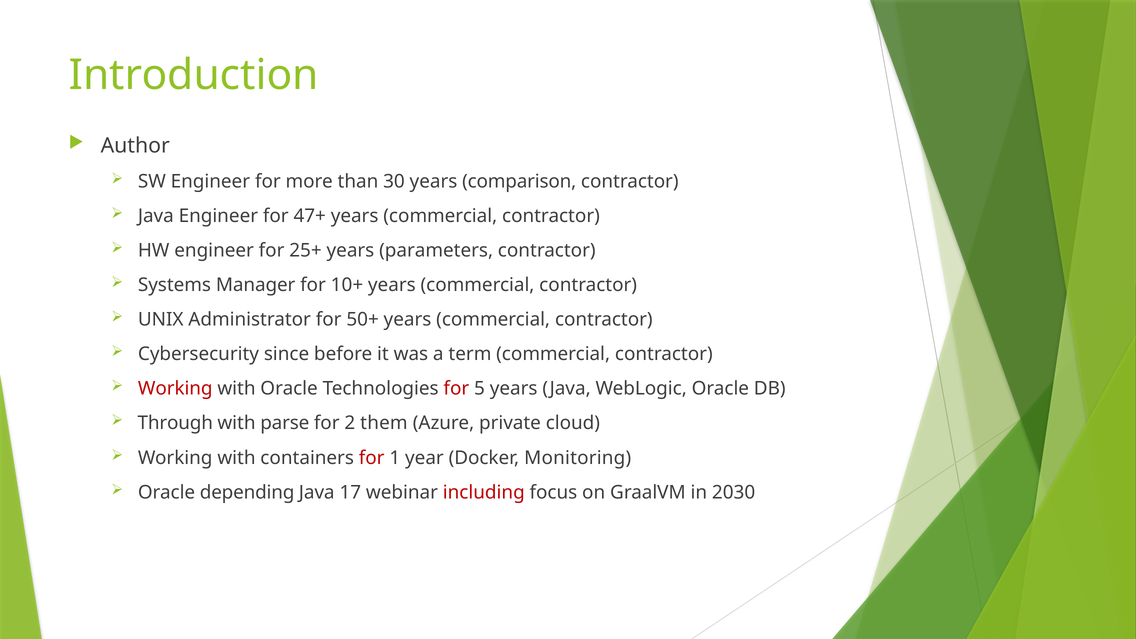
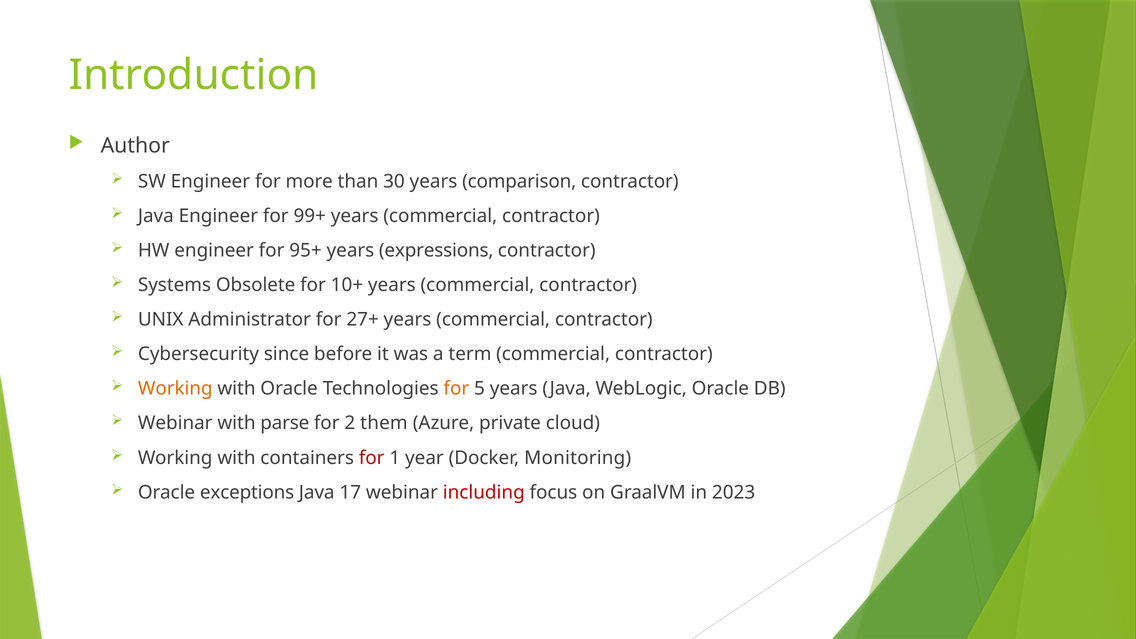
47+: 47+ -> 99+ (310, 216)
25+: 25+ -> 95+ (306, 250)
parameters: parameters -> expressions (436, 250)
Manager: Manager -> Obsolete (256, 285)
50+: 50+ -> 27+ (363, 320)
Working colour: red -> orange (175, 389)
for colour: red -> orange (456, 389)
Through: Through -> Webinar (175, 423)
depending: depending -> exceptions (247, 492)
2030: 2030 -> 2023 (734, 492)
